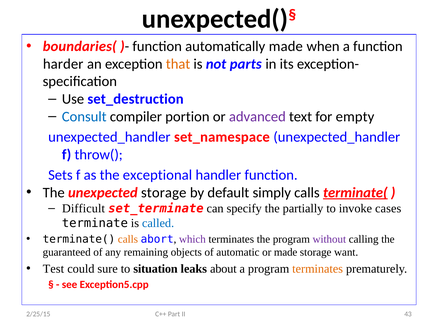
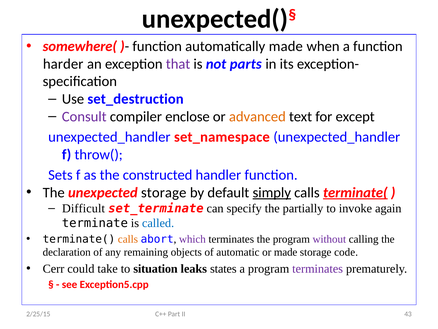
boundaries(: boundaries( -> somewhere( (80, 46)
that colour: orange -> purple (178, 64)
Consult colour: blue -> purple (84, 116)
portion: portion -> enclose (187, 116)
advanced colour: purple -> orange (257, 116)
empty: empty -> except (355, 116)
exceptional: exceptional -> constructed (158, 175)
simply underline: none -> present (272, 192)
cases: cases -> again (388, 208)
guaranteed: guaranteed -> declaration (67, 252)
want: want -> code (346, 252)
Test: Test -> Cerr (54, 268)
sure: sure -> take (108, 268)
about: about -> states (223, 268)
terminates colour: orange -> purple (318, 268)
